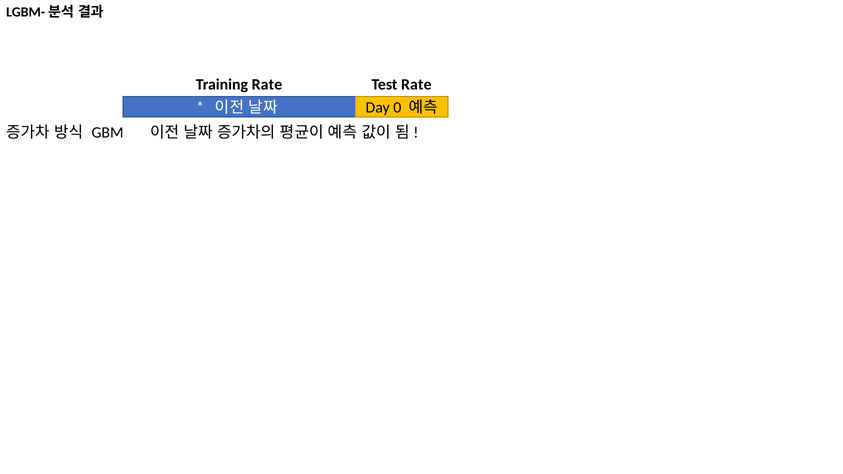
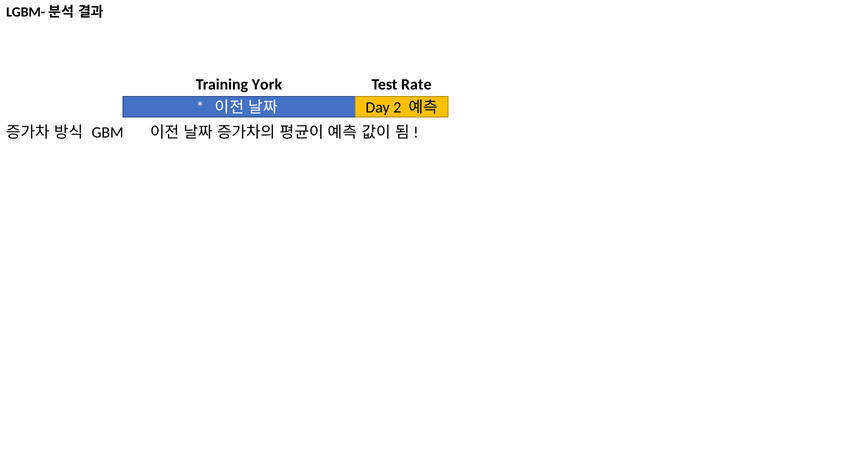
Training Rate: Rate -> York (267, 85)
0: 0 -> 2 (397, 108)
